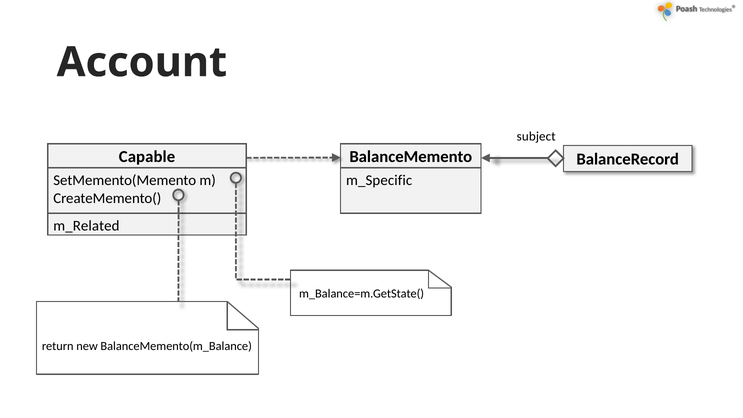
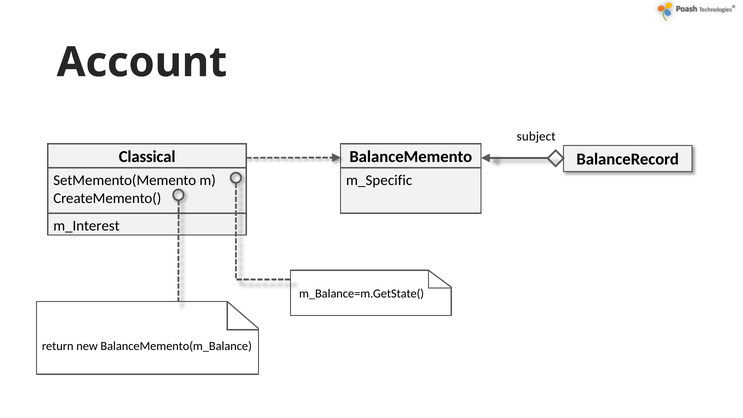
Capable: Capable -> Classical (147, 157)
m_Related: m_Related -> m_Interest (86, 226)
